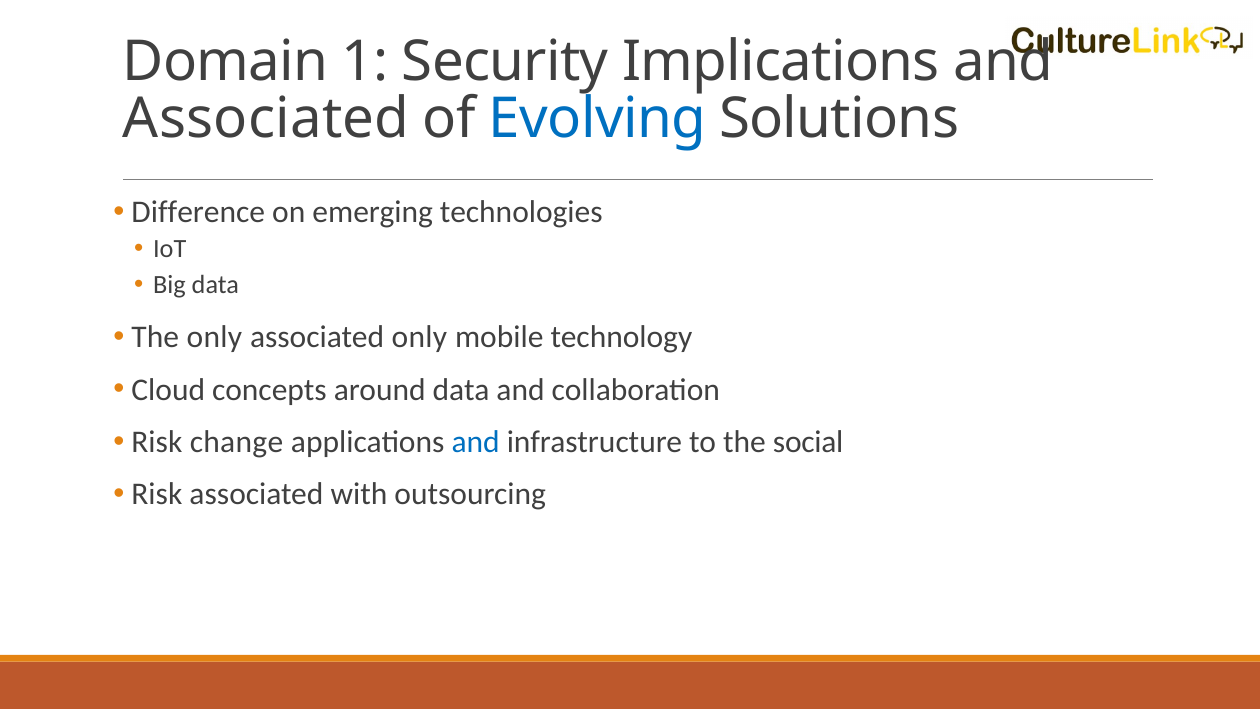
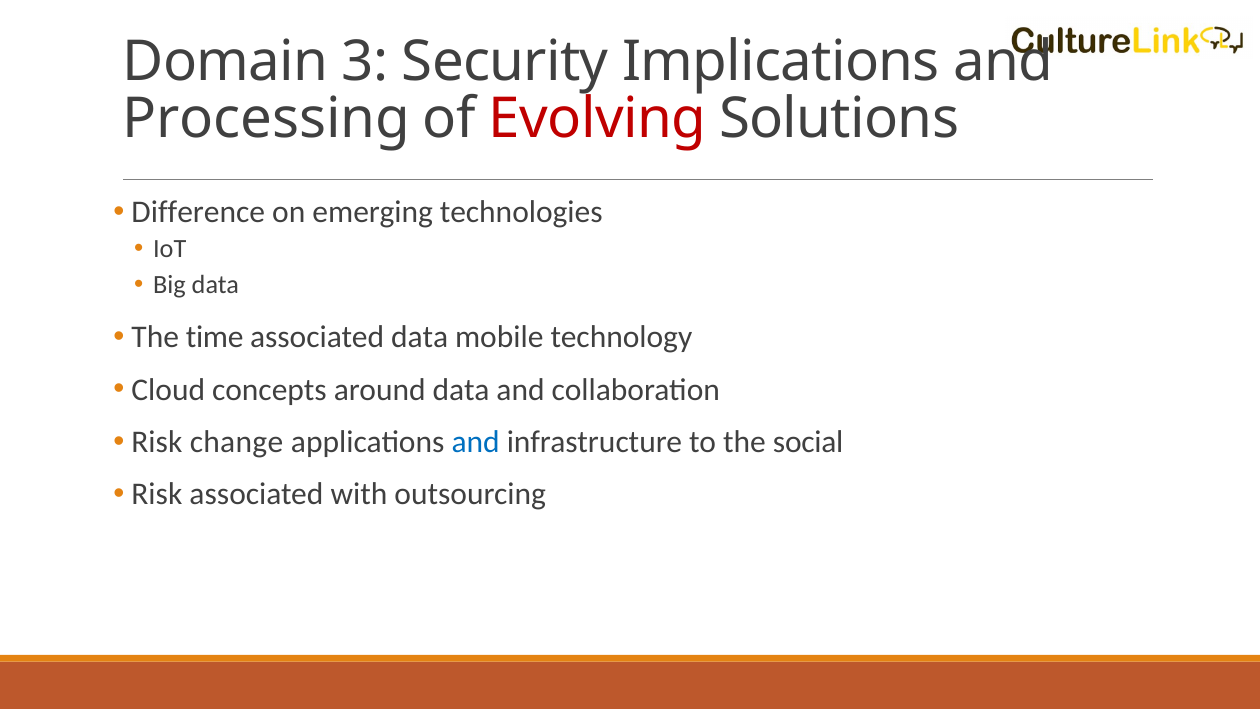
1: 1 -> 3 (365, 62)
Associated: Associated -> Processing (266, 119)
Evolving colour: blue -> red (598, 119)
The only: only -> time (215, 337)
associated only: only -> data (420, 337)
